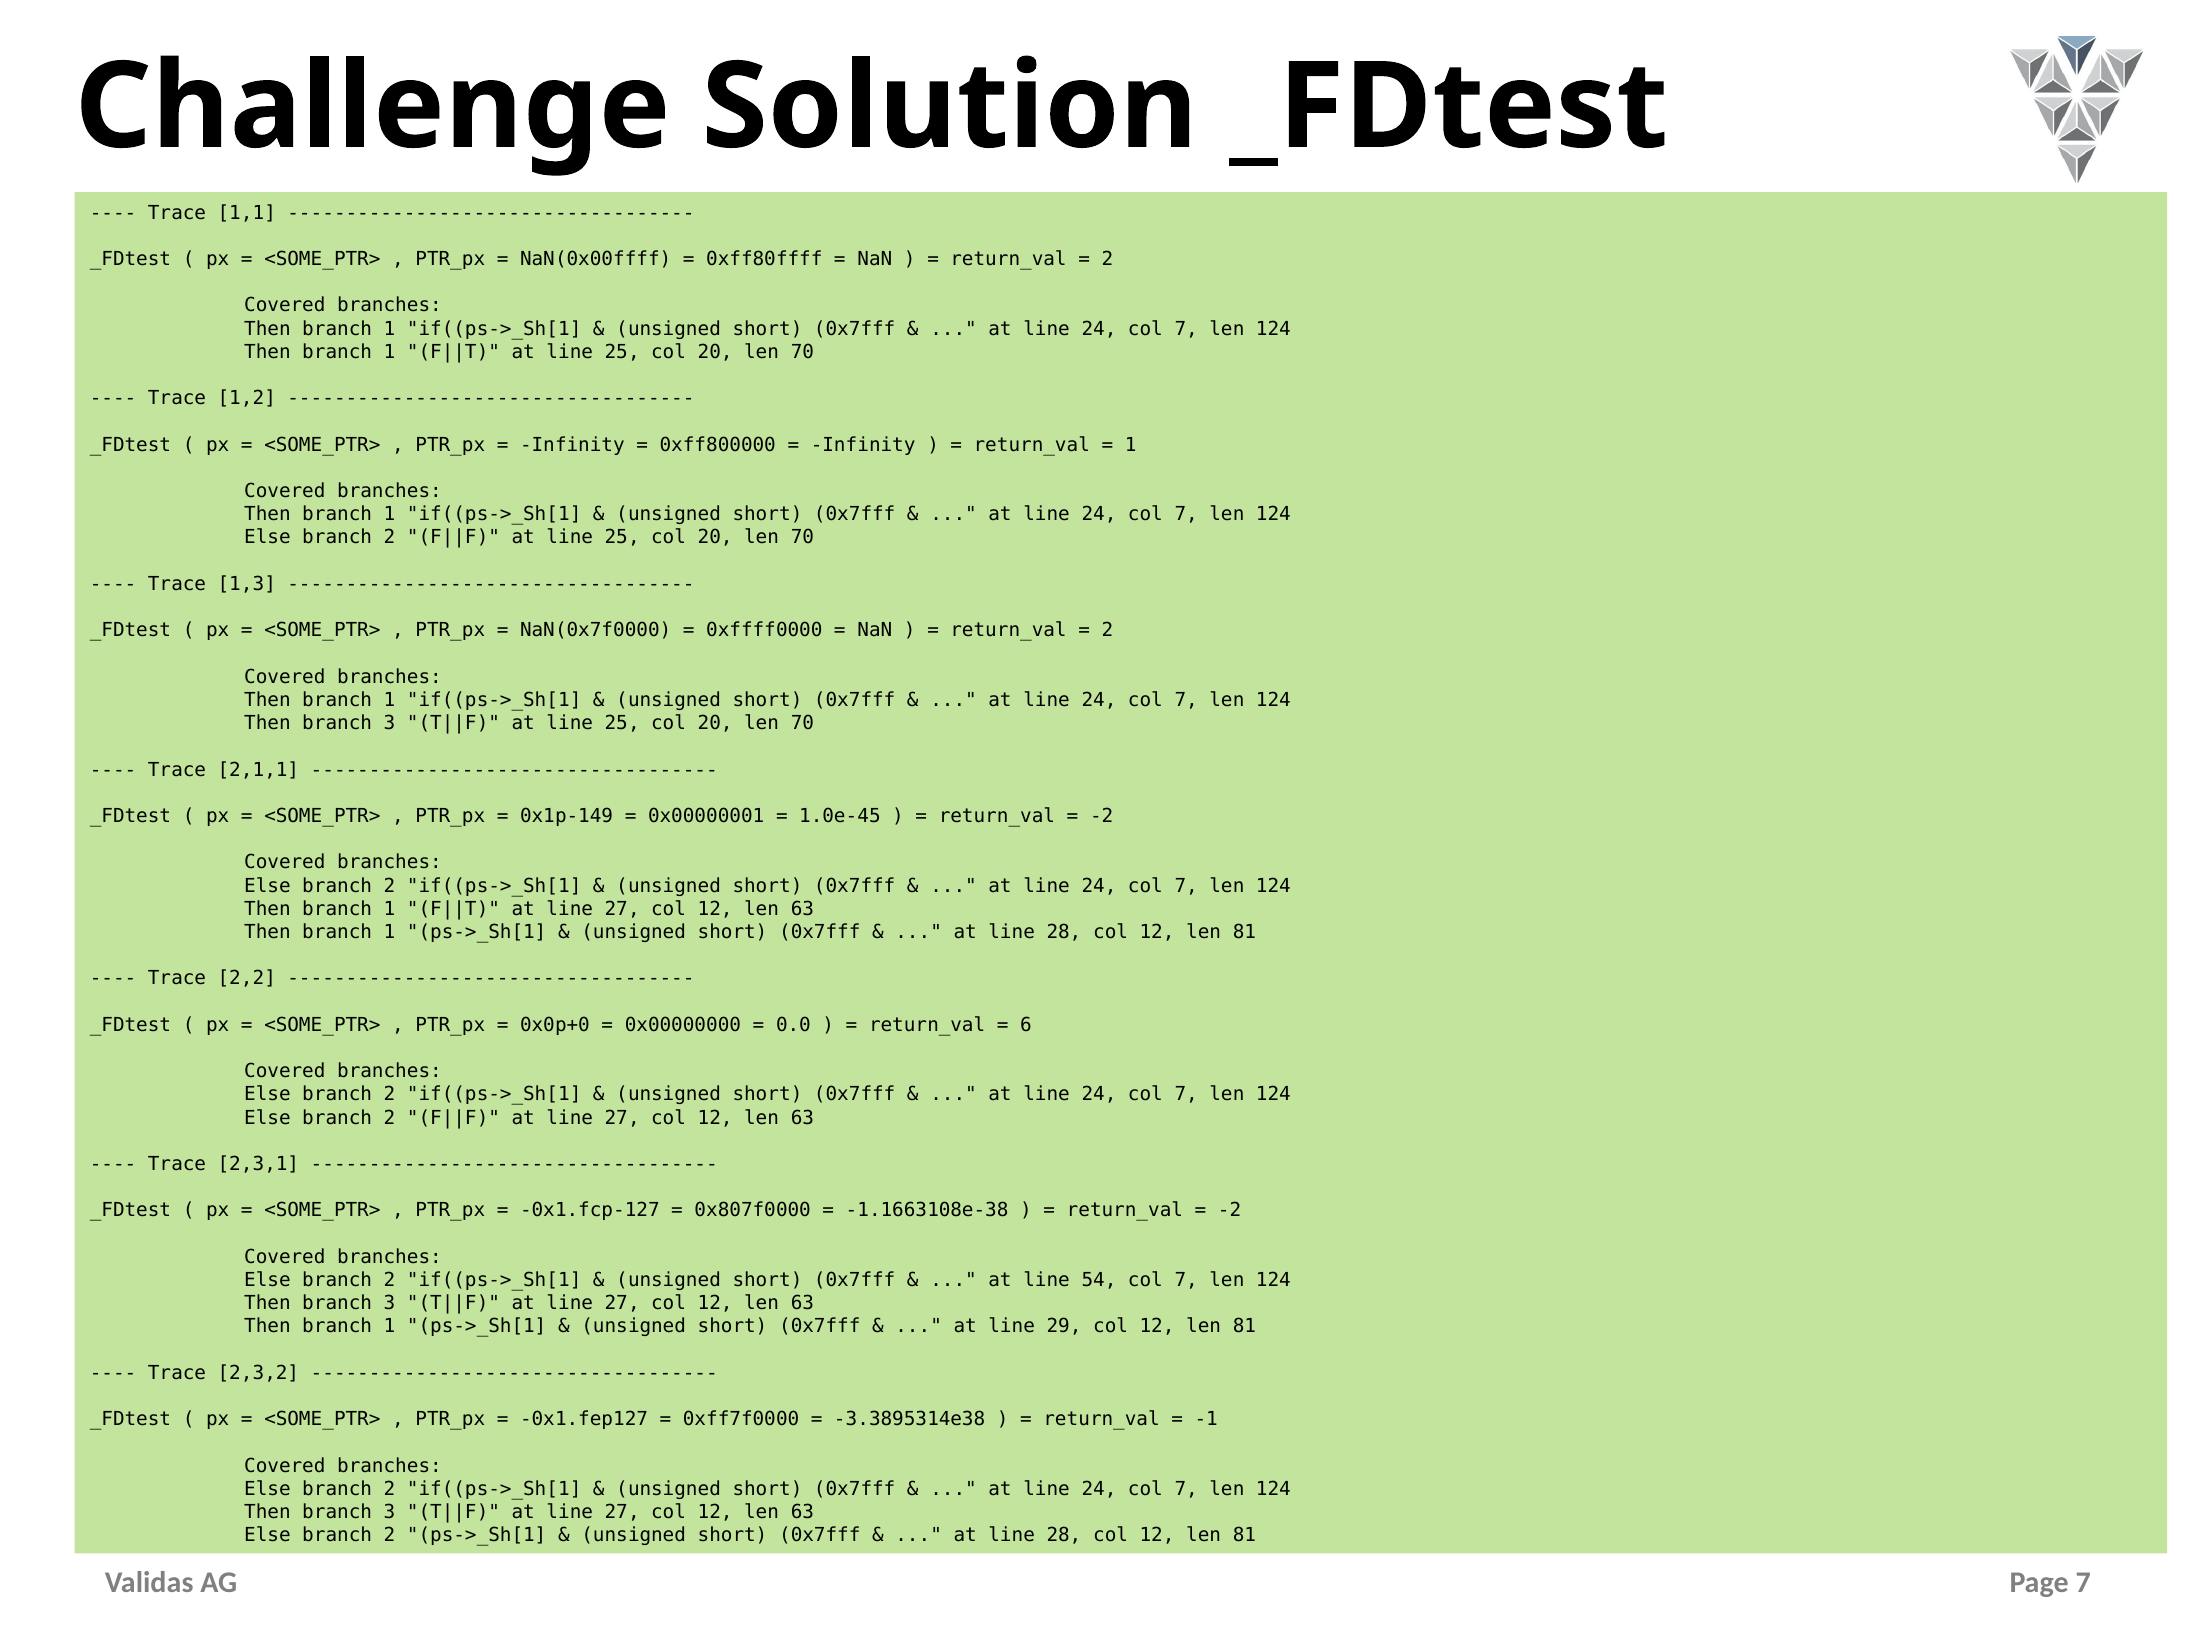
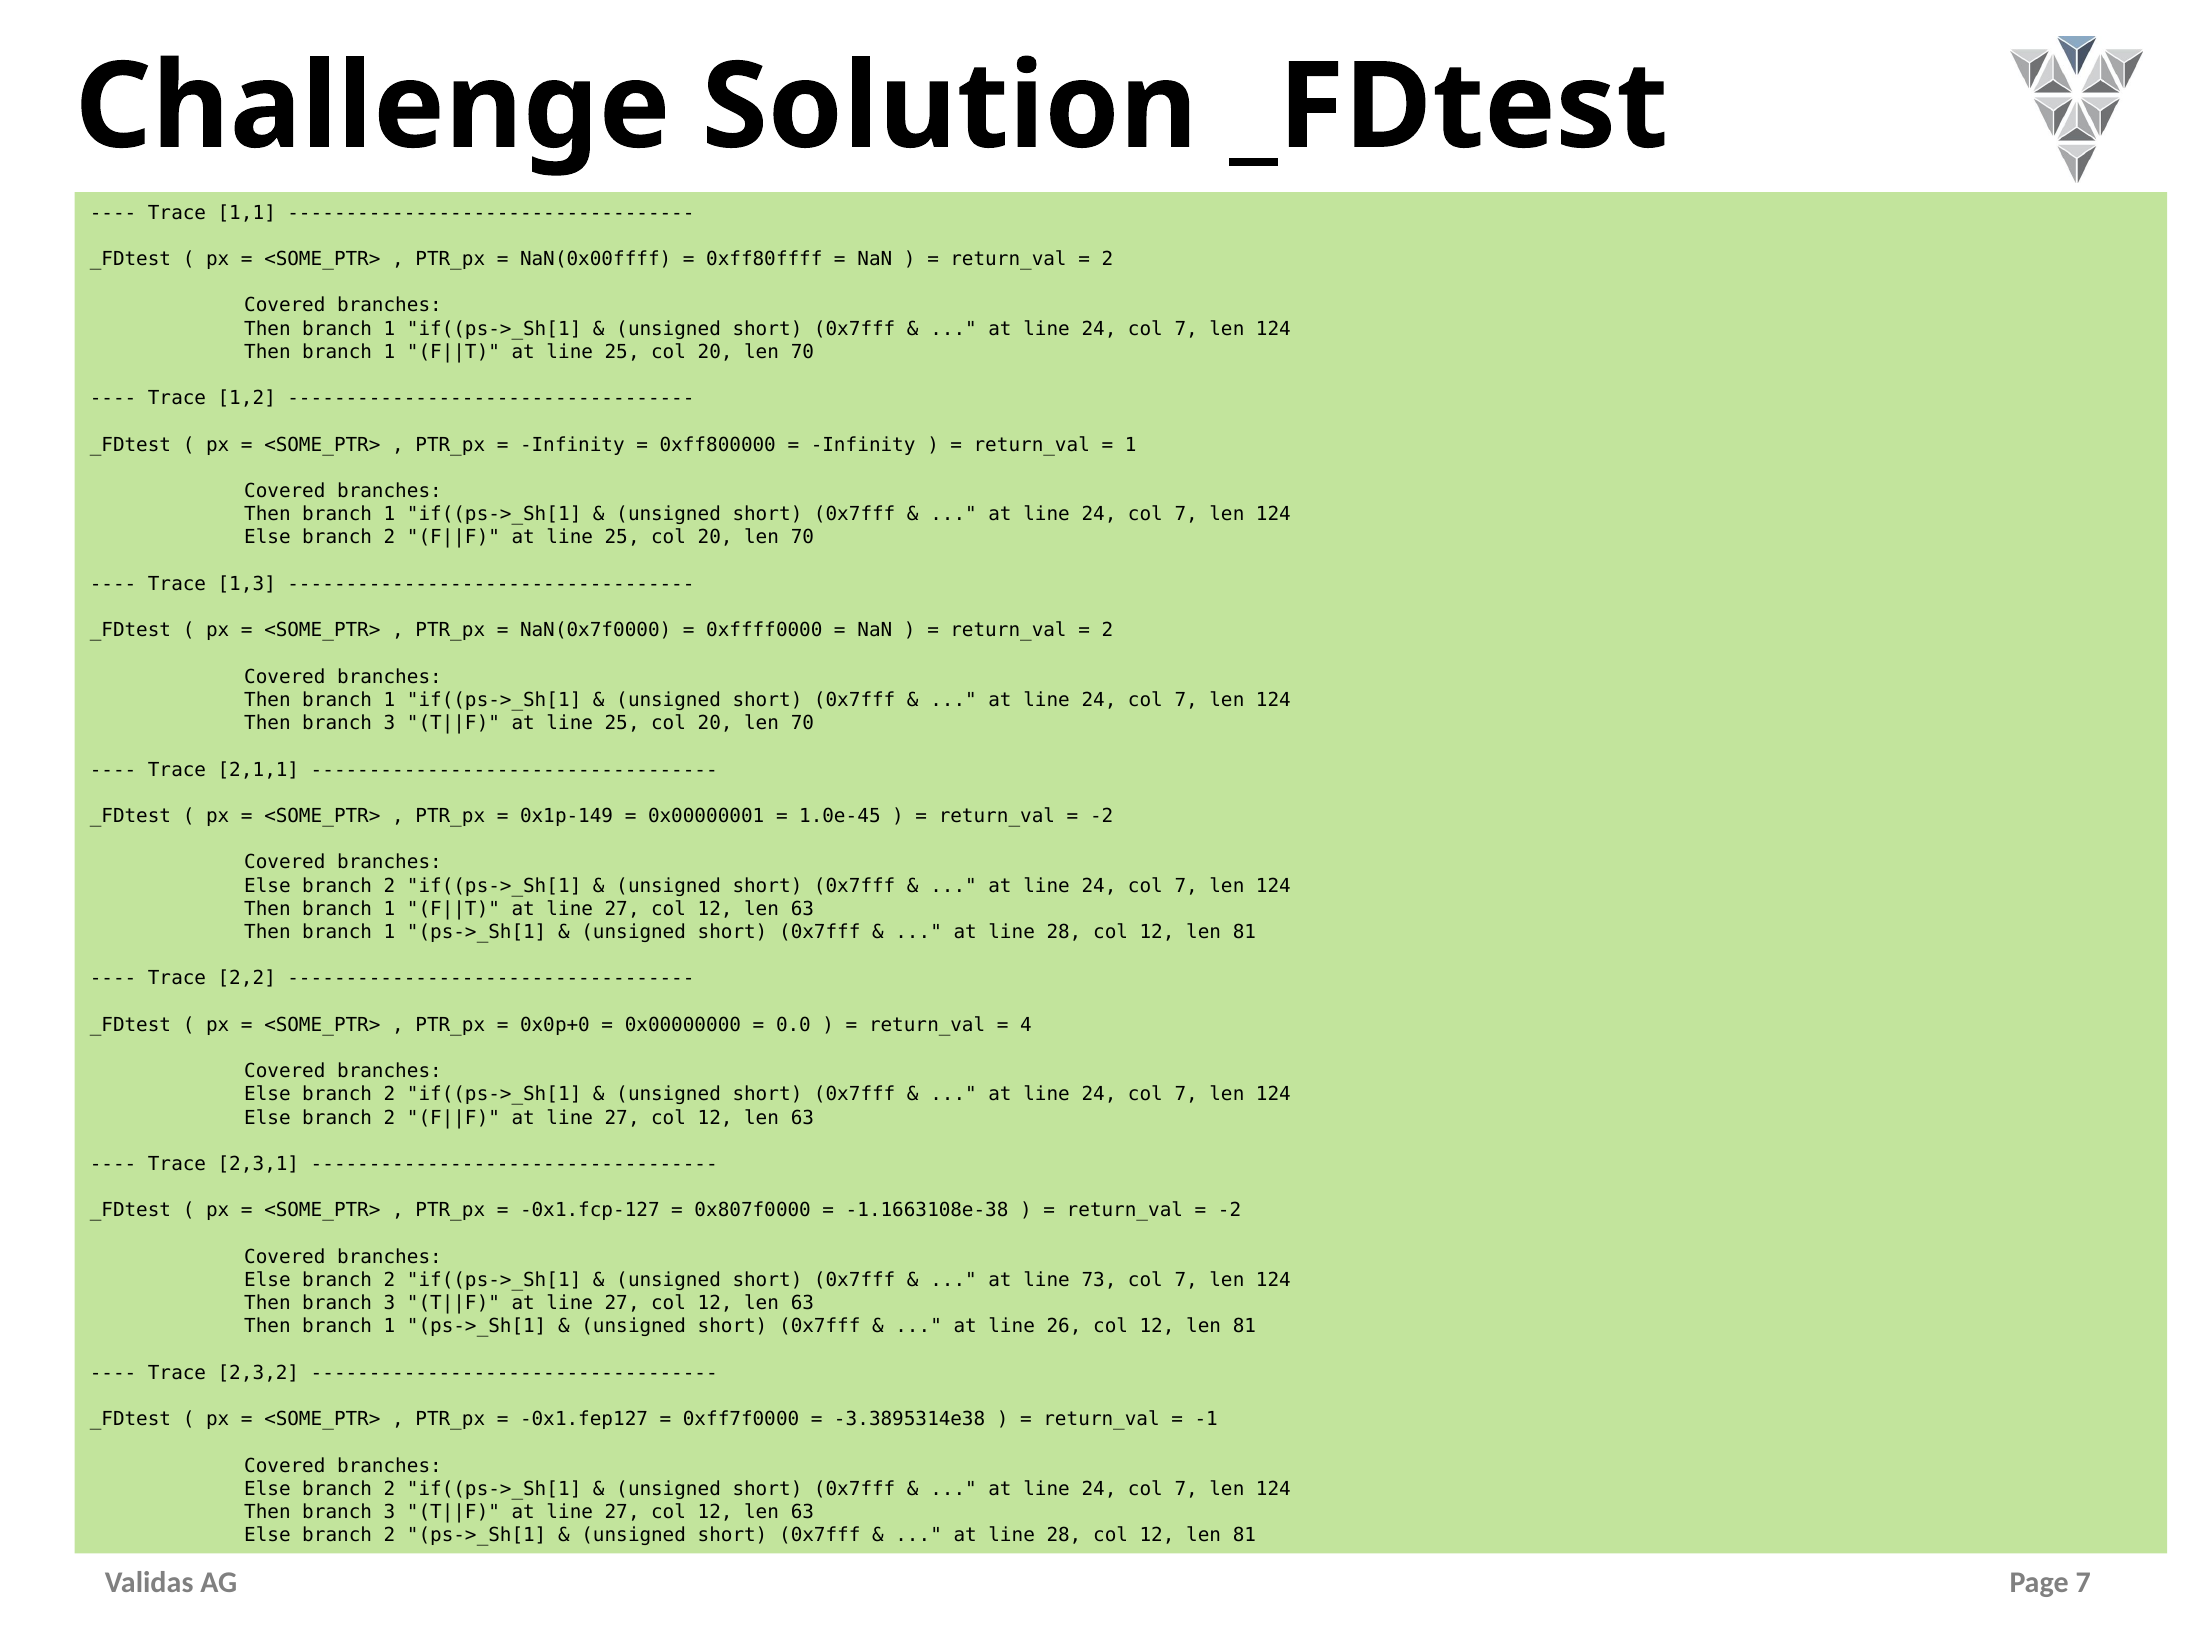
6: 6 -> 4 (1026, 1025)
54: 54 -> 73 (1099, 1280)
29: 29 -> 26 (1064, 1327)
